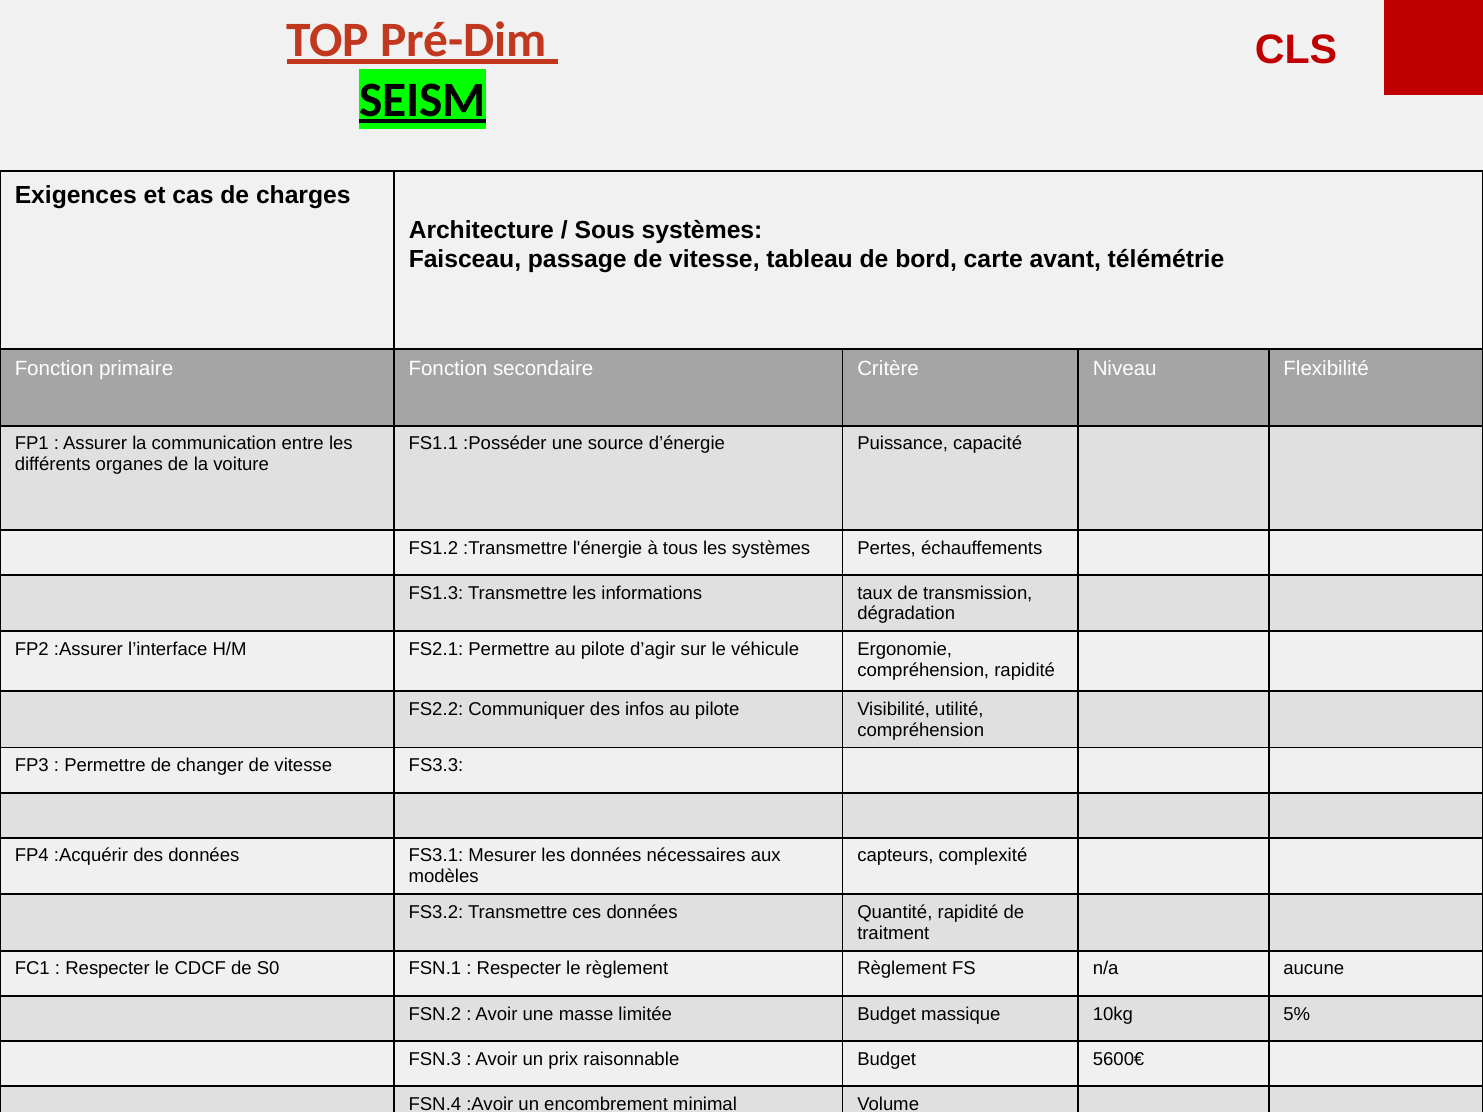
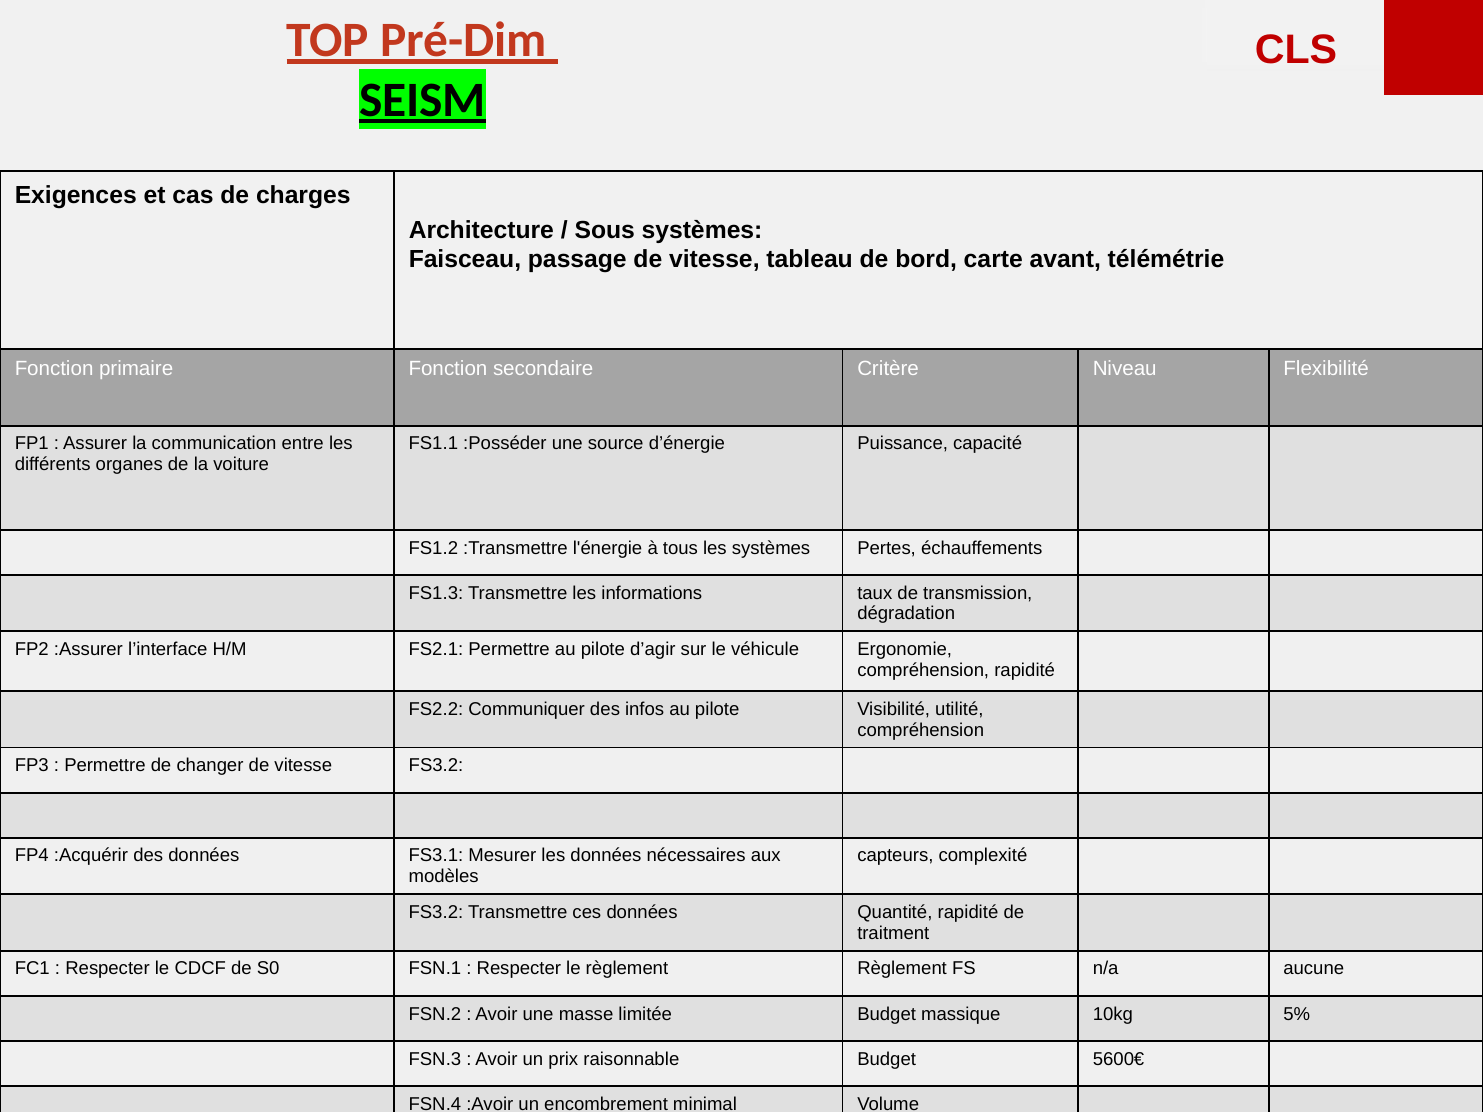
vitesse FS3.3: FS3.3 -> FS3.2 (436, 766)
